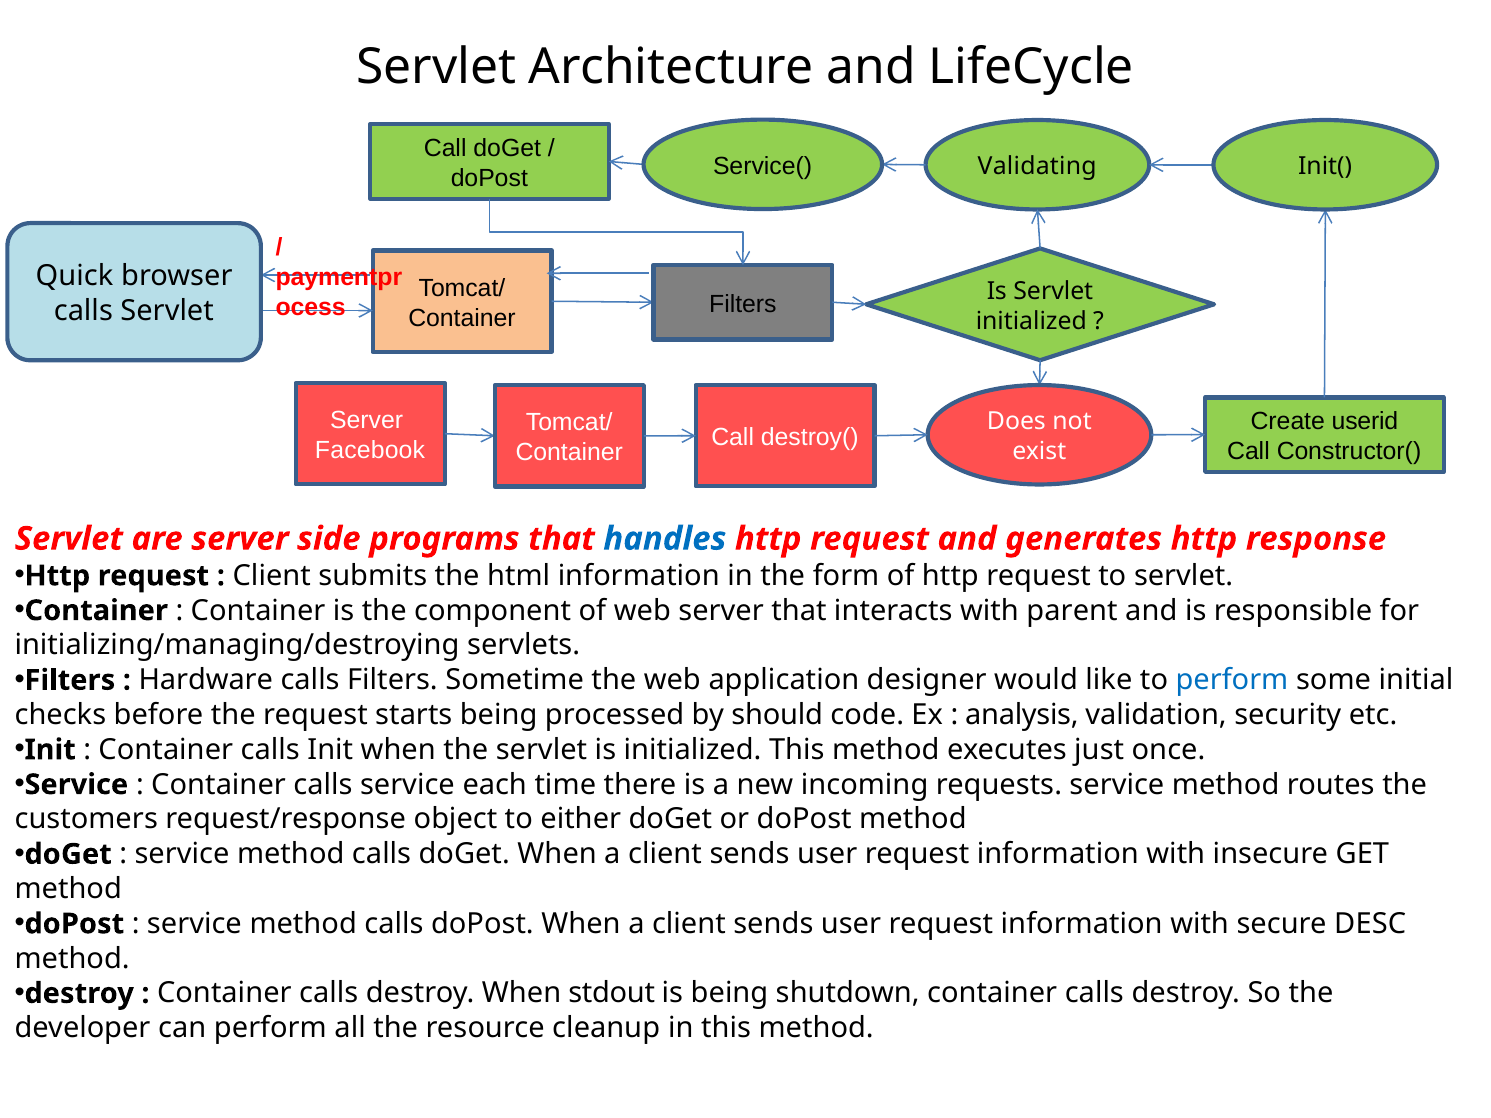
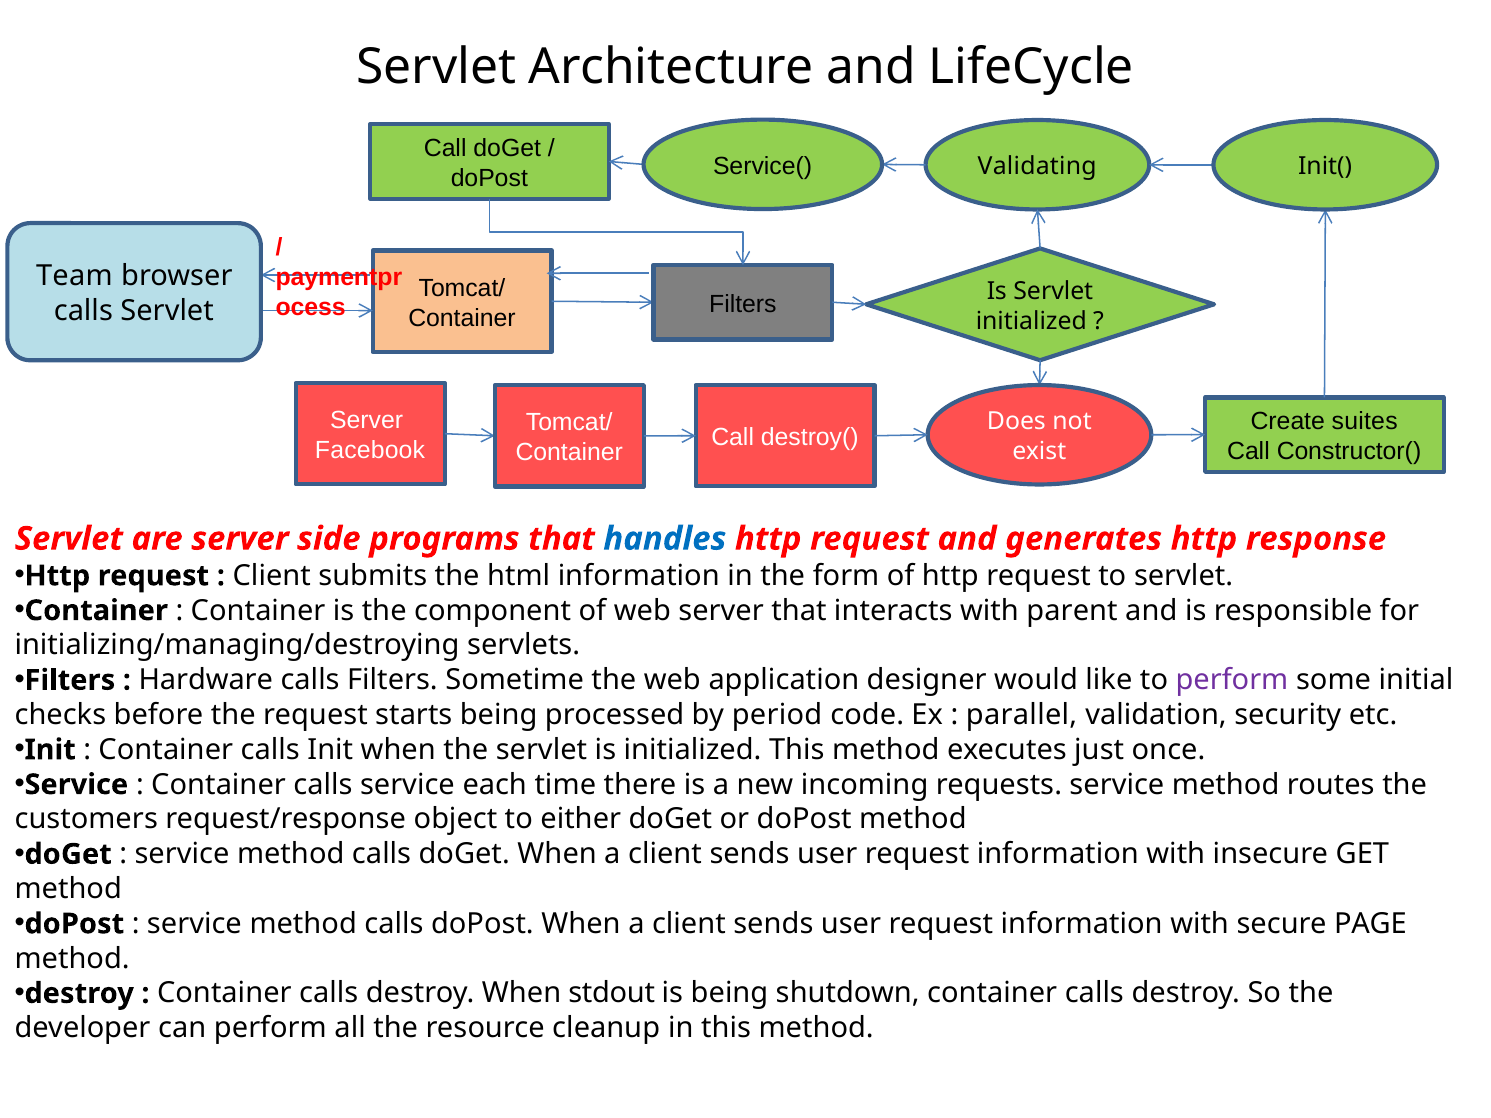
Quick: Quick -> Team (74, 276)
userid: userid -> suites (1365, 422)
perform colour: blue -> purple (1232, 680)
should: should -> period (777, 715)
analysis: analysis -> parallel (1022, 715)
DESC: DESC -> PAGE (1370, 924)
